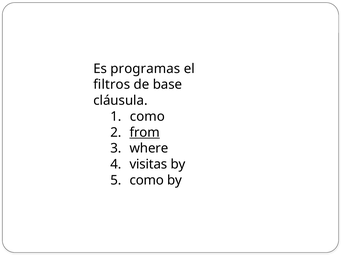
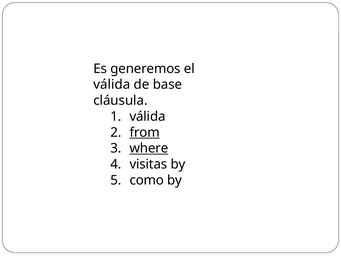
programas: programas -> generemos (145, 69)
filtros: filtros -> válida (112, 85)
como: como -> válida (147, 116)
where underline: none -> present (149, 148)
